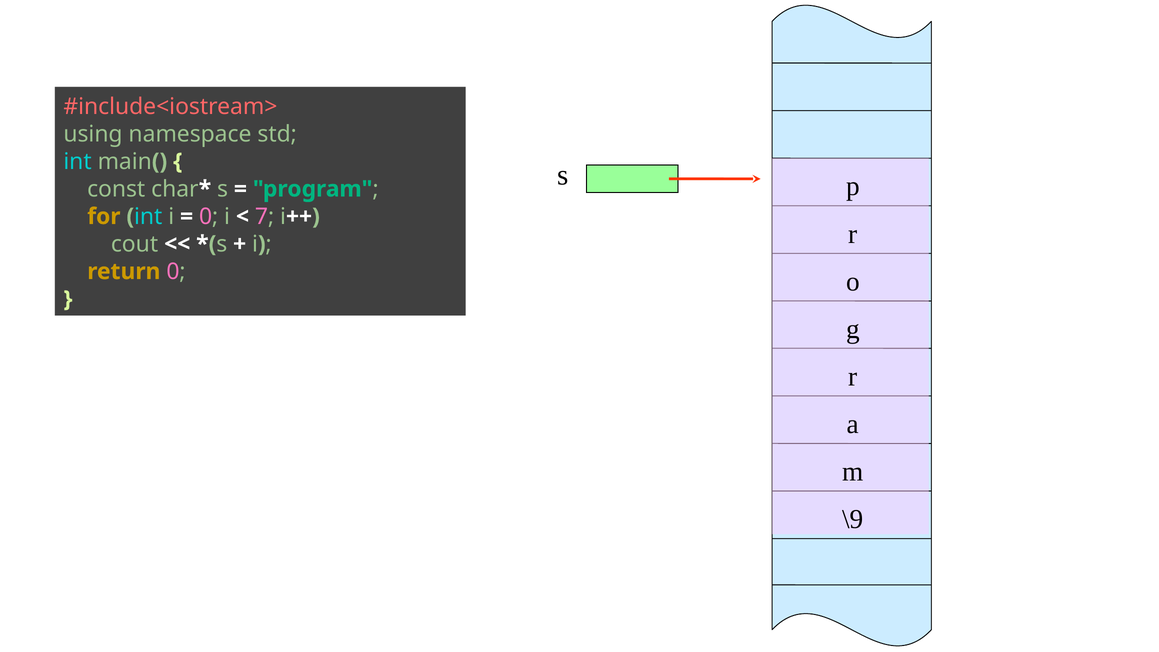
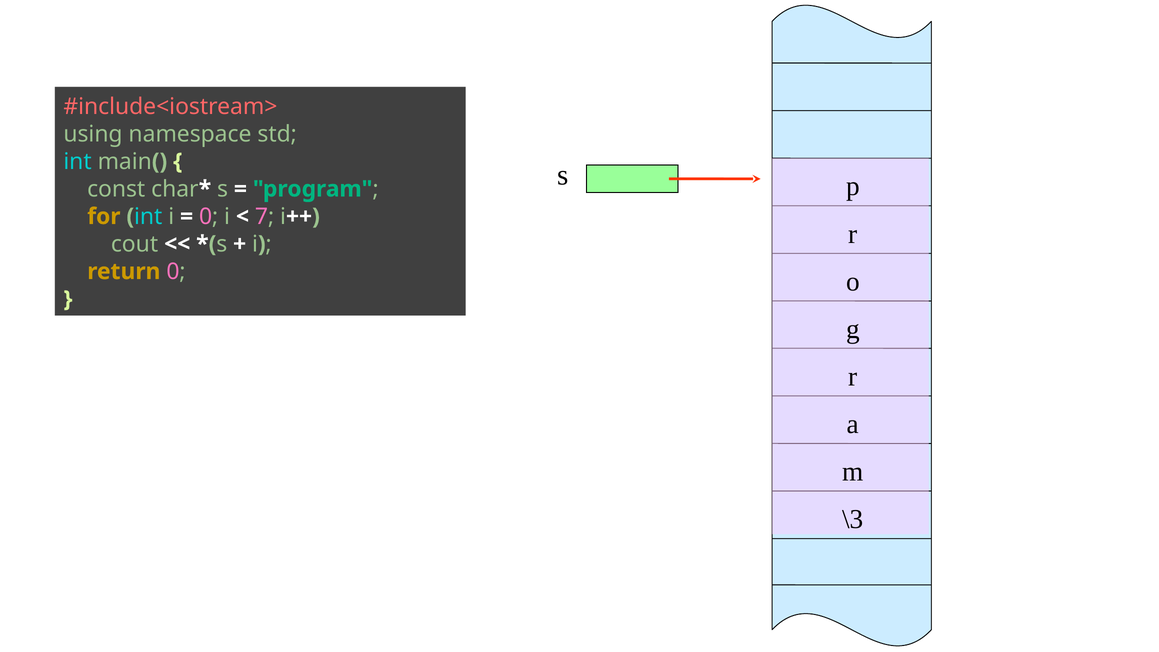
\9: \9 -> \3 (853, 519)
